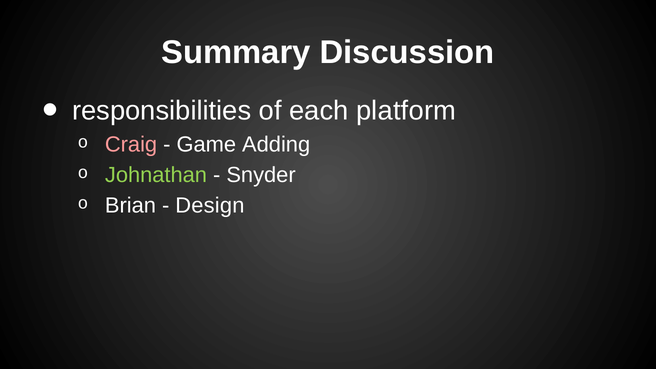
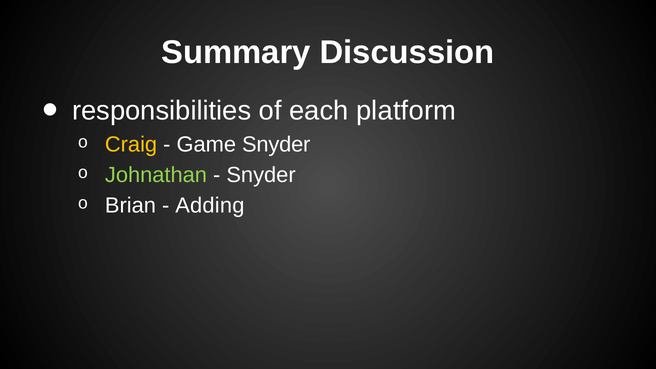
Craig colour: pink -> yellow (131, 144)
Game Adding: Adding -> Snyder (276, 144)
Design: Design -> Adding (210, 206)
